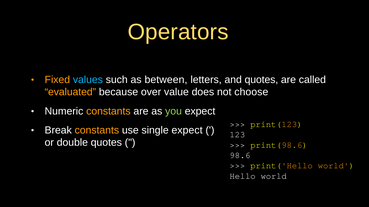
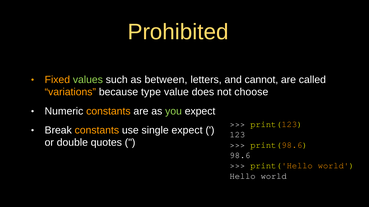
Operators: Operators -> Prohibited (178, 32)
values colour: light blue -> light green (88, 80)
and quotes: quotes -> cannot (261, 80)
evaluated: evaluated -> variations (70, 92)
over: over -> type (151, 92)
